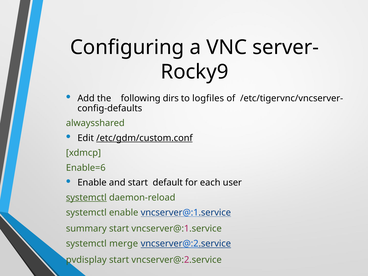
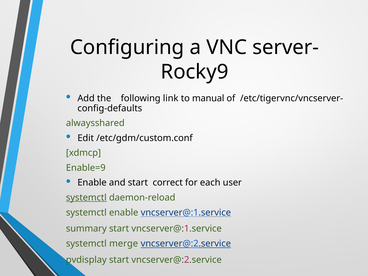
dirs: dirs -> link (171, 98)
logfiles: logfiles -> manual (208, 98)
/etc/gdm/custom.conf underline: present -> none (144, 138)
Enable=6: Enable=6 -> Enable=9 (86, 168)
default: default -> correct (168, 183)
